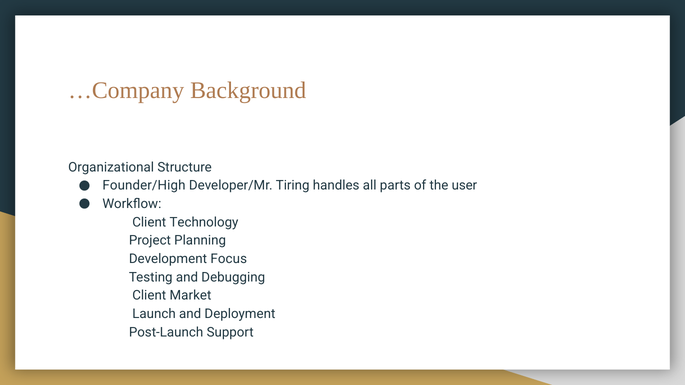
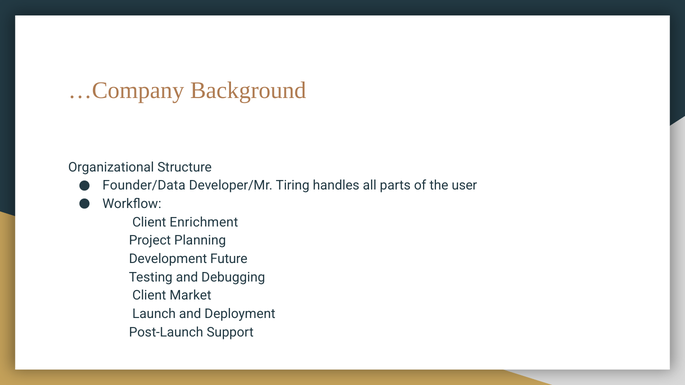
Founder/High: Founder/High -> Founder/Data (144, 186)
Technology: Technology -> Enrichment (204, 222)
Focus: Focus -> Future (229, 259)
